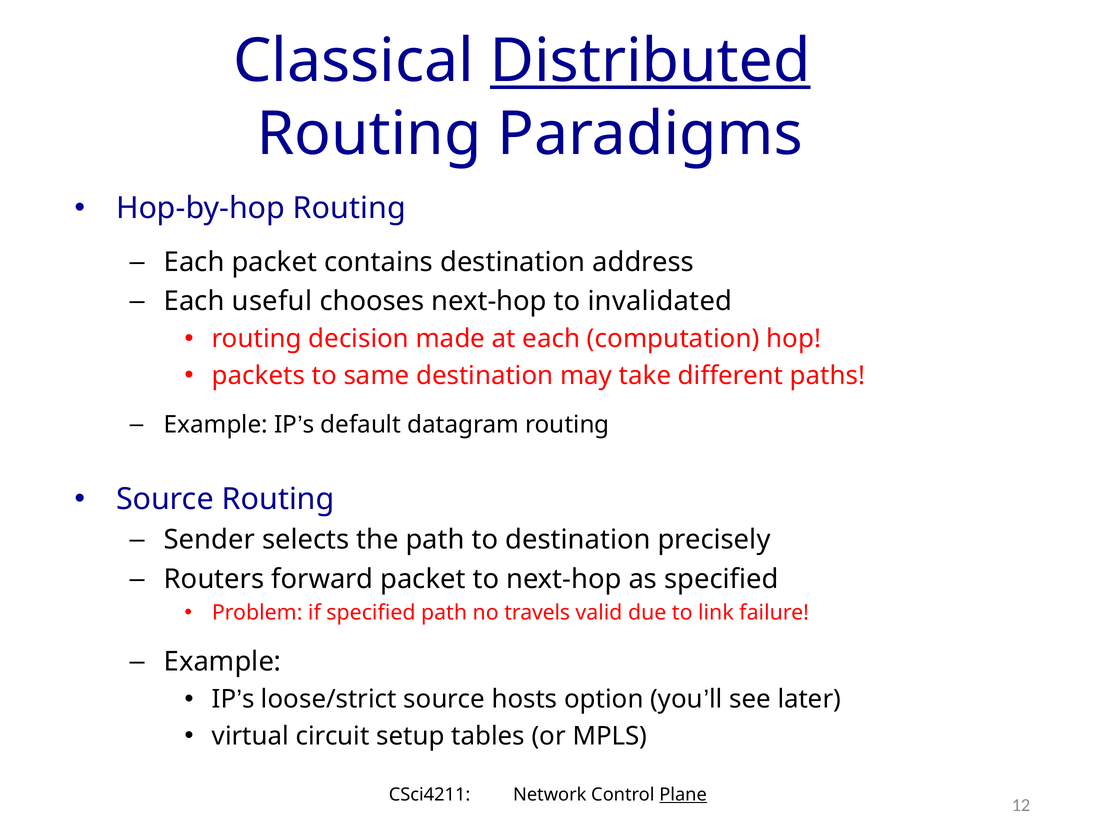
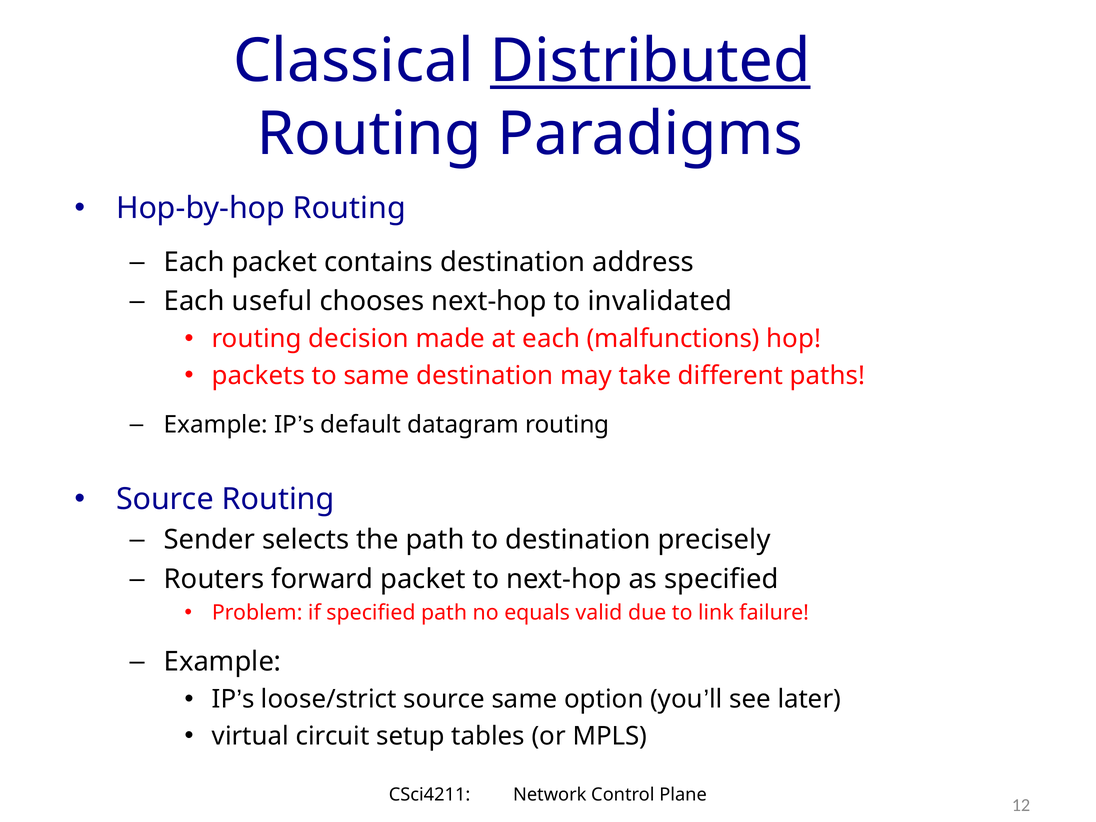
computation: computation -> malfunctions (673, 339)
travels: travels -> equals (537, 613)
source hosts: hosts -> same (524, 699)
Plane underline: present -> none (683, 795)
